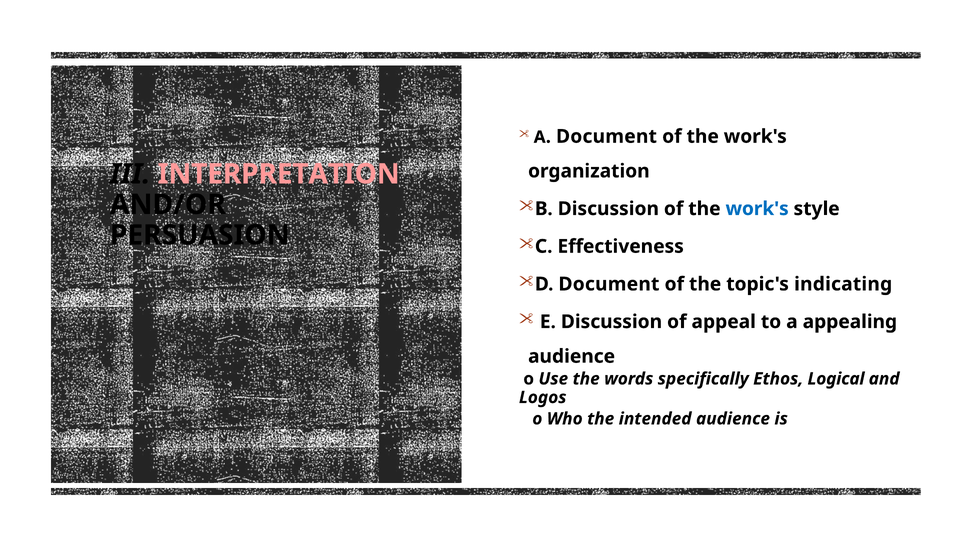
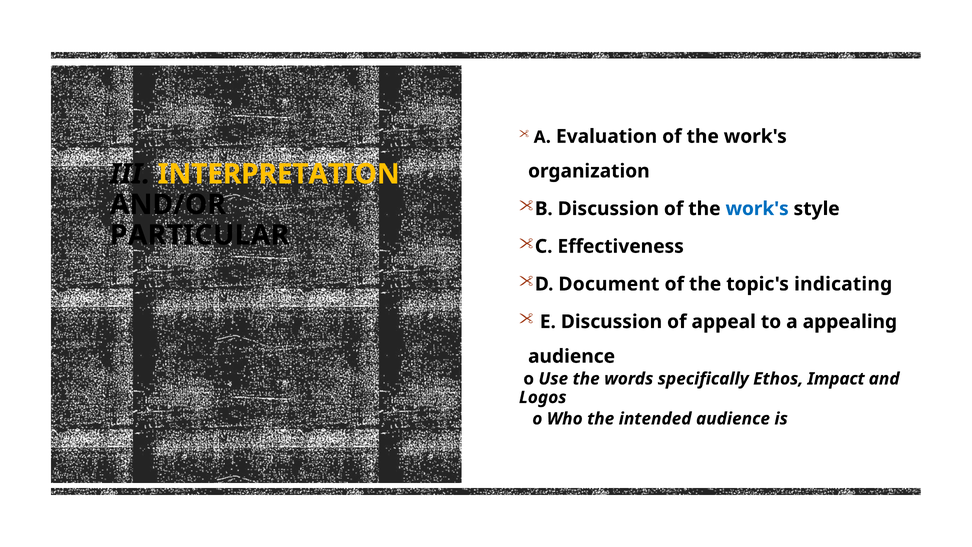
A Document: Document -> Evaluation (607, 136)
INTERPRETATION colour: pink -> yellow (279, 174)
PERSUASION: PERSUASION -> PARTICULAR (200, 235)
Logical: Logical -> Impact (836, 379)
